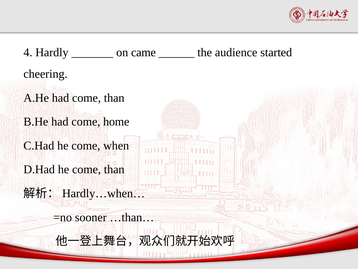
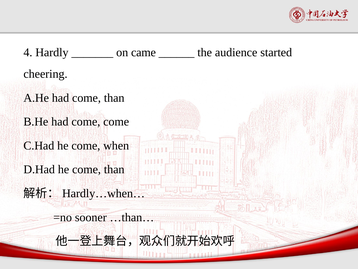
come home: home -> come (116, 122)
